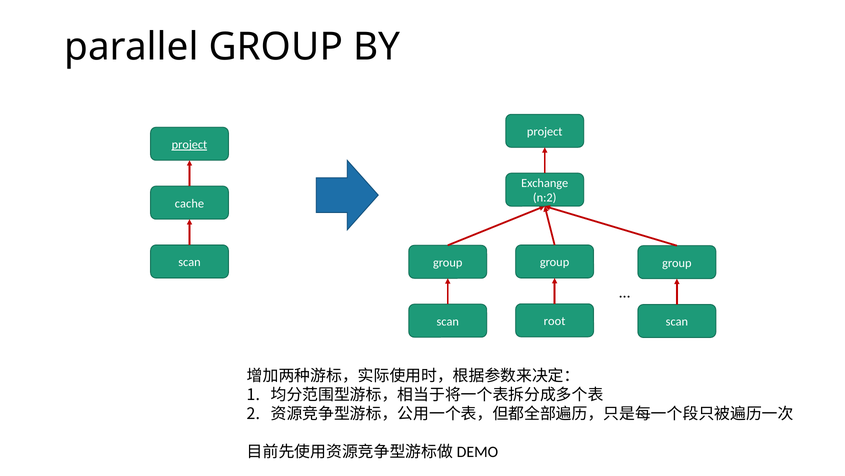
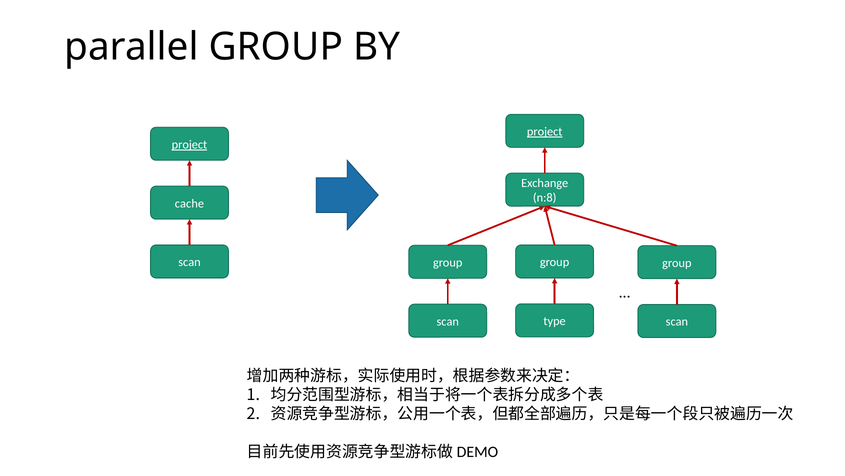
project underline: none -> present (545, 131)
n:2: n:2 -> n:8 (545, 198)
root: root -> type (555, 321)
